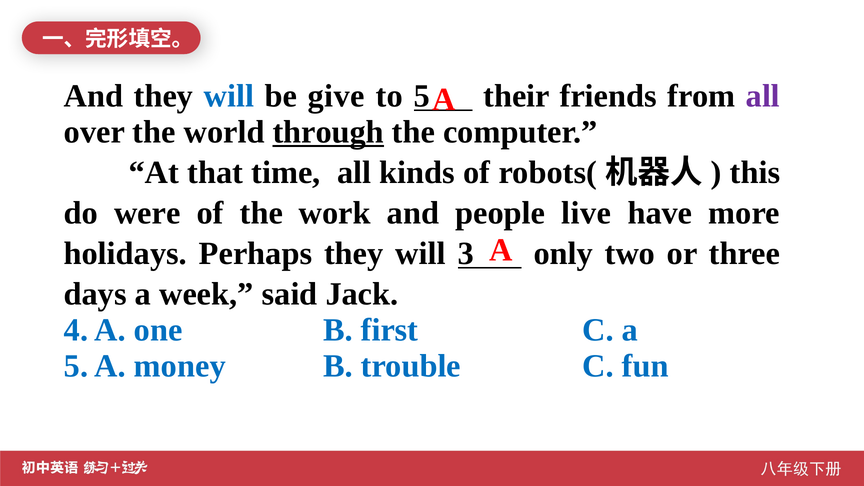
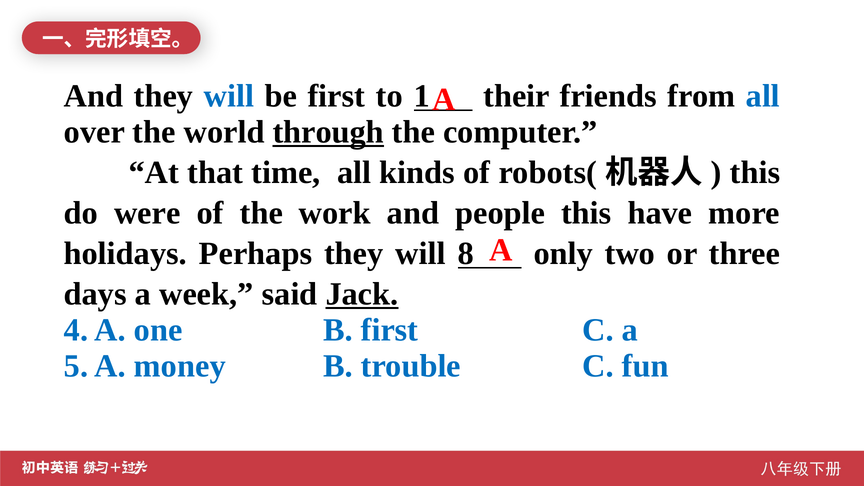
be give: give -> first (336, 96)
to 5: 5 -> 1 (422, 96)
all colour: purple -> blue (763, 96)
people live: live -> this (586, 213)
3: 3 -> 8 (466, 253)
Jack underline: none -> present (362, 294)
